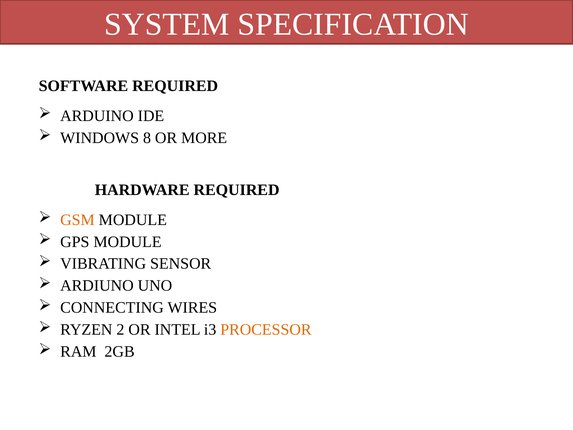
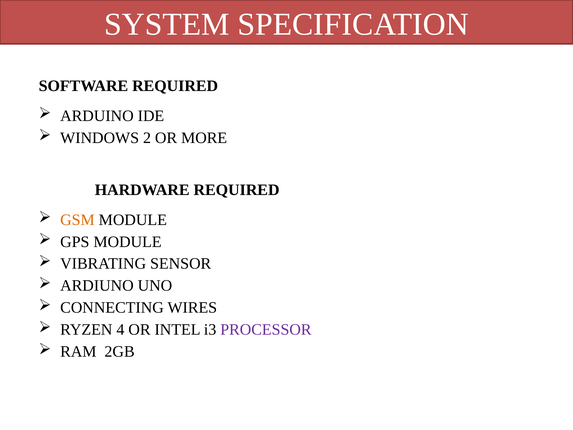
8: 8 -> 2 (147, 138)
2: 2 -> 4 (120, 329)
PROCESSOR colour: orange -> purple (266, 329)
